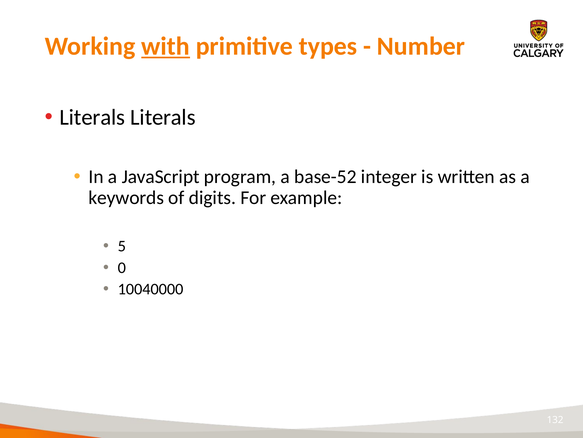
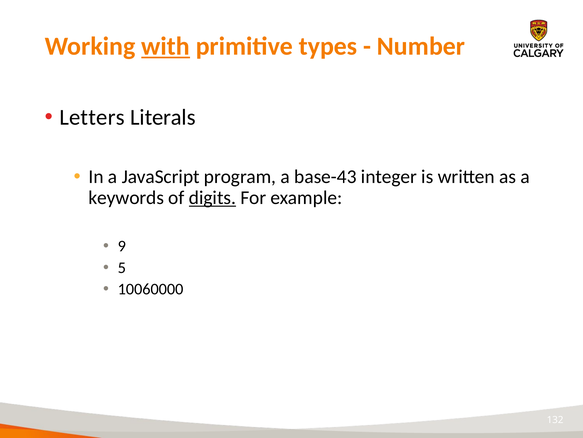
Literals: Literals -> Letters (92, 117)
base-52: base-52 -> base-43 (325, 176)
digits underline: none -> present (212, 197)
5: 5 -> 9 (122, 246)
0: 0 -> 5 (122, 267)
10040000: 10040000 -> 10060000 (151, 289)
